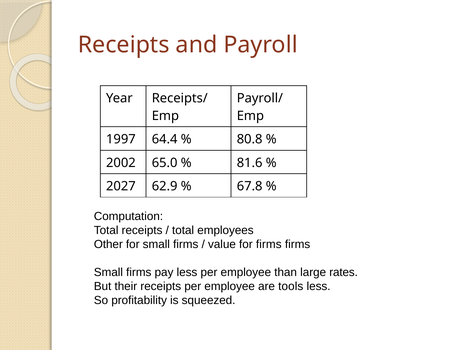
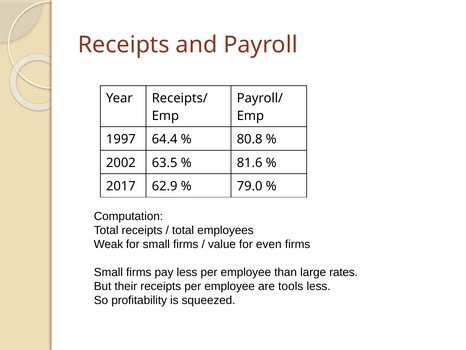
65.0: 65.0 -> 63.5 (165, 163)
2027: 2027 -> 2017 (121, 186)
67.8: 67.8 -> 79.0 (250, 186)
Other: Other -> Weak (108, 244)
for firms: firms -> even (269, 244)
